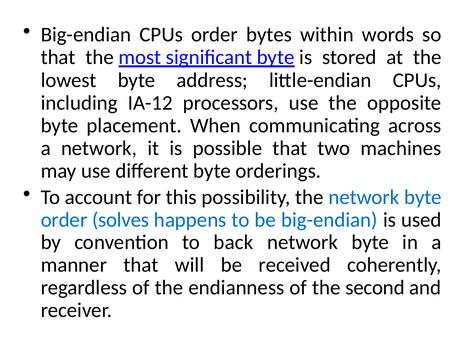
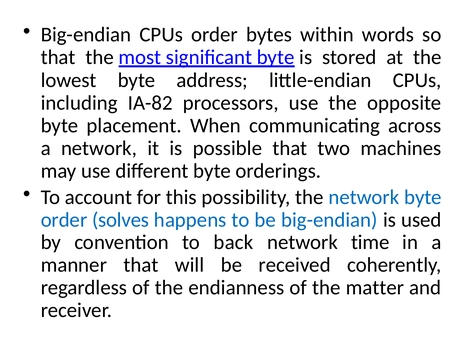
IA-12: IA-12 -> IA-82 (150, 103)
byte: byte -> time (370, 242)
second: second -> matter (375, 287)
